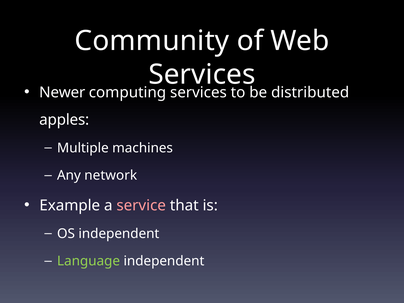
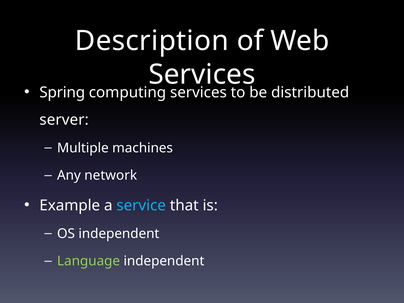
Community: Community -> Description (152, 41)
Newer: Newer -> Spring (62, 92)
apples: apples -> server (64, 120)
service colour: pink -> light blue (141, 205)
